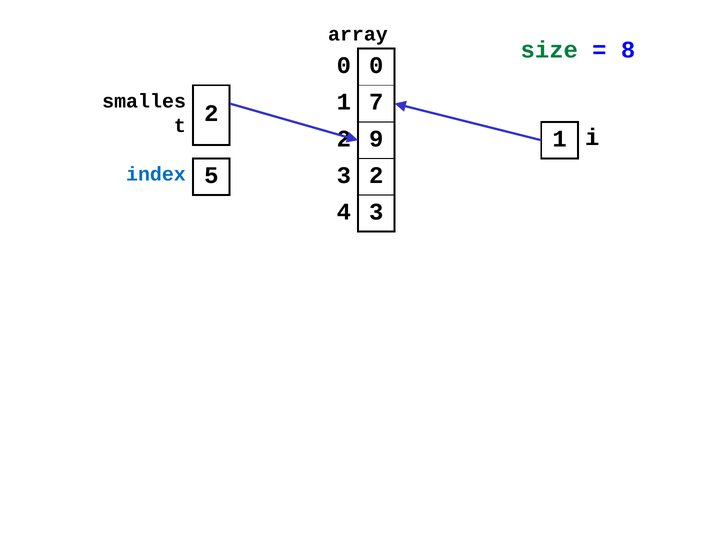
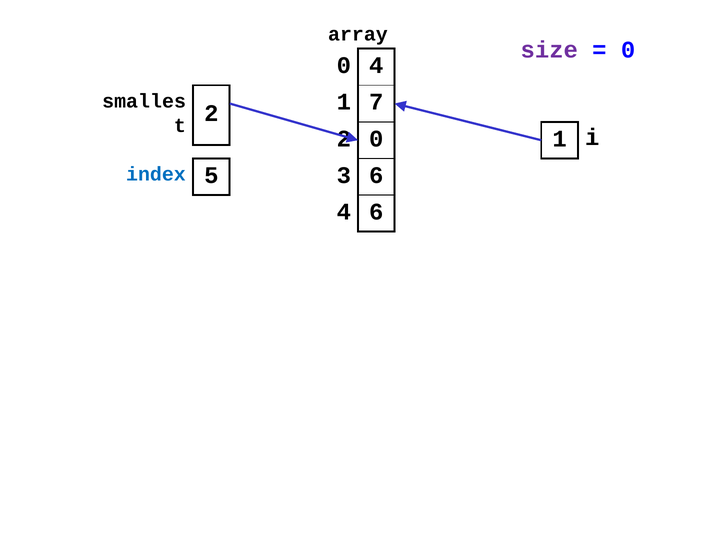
size colour: green -> purple (549, 50)
8: 8 -> 0 (628, 50)
0 0: 0 -> 4 (376, 65)
9: 9 -> 0 (376, 139)
3 2: 2 -> 6 (376, 175)
4 3: 3 -> 6 (376, 212)
